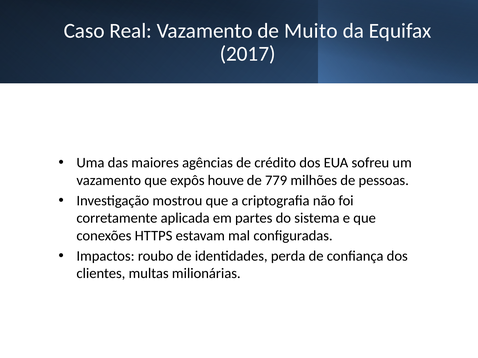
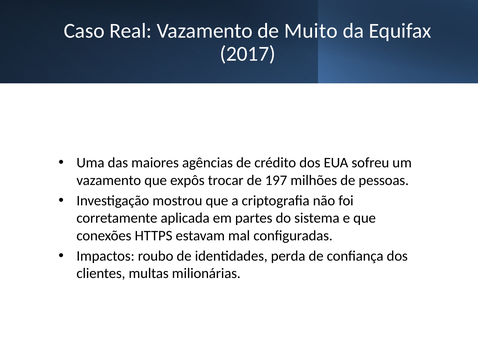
houve: houve -> trocar (226, 181)
779: 779 -> 197 (276, 181)
